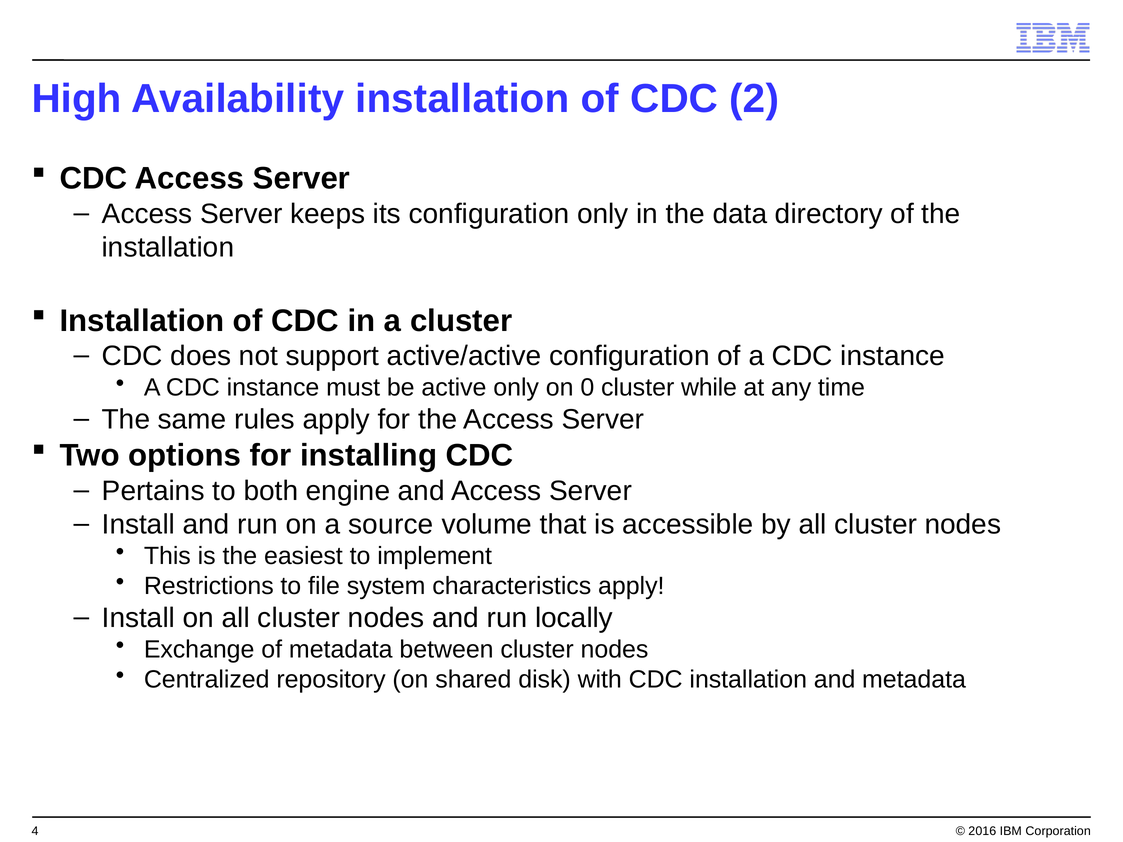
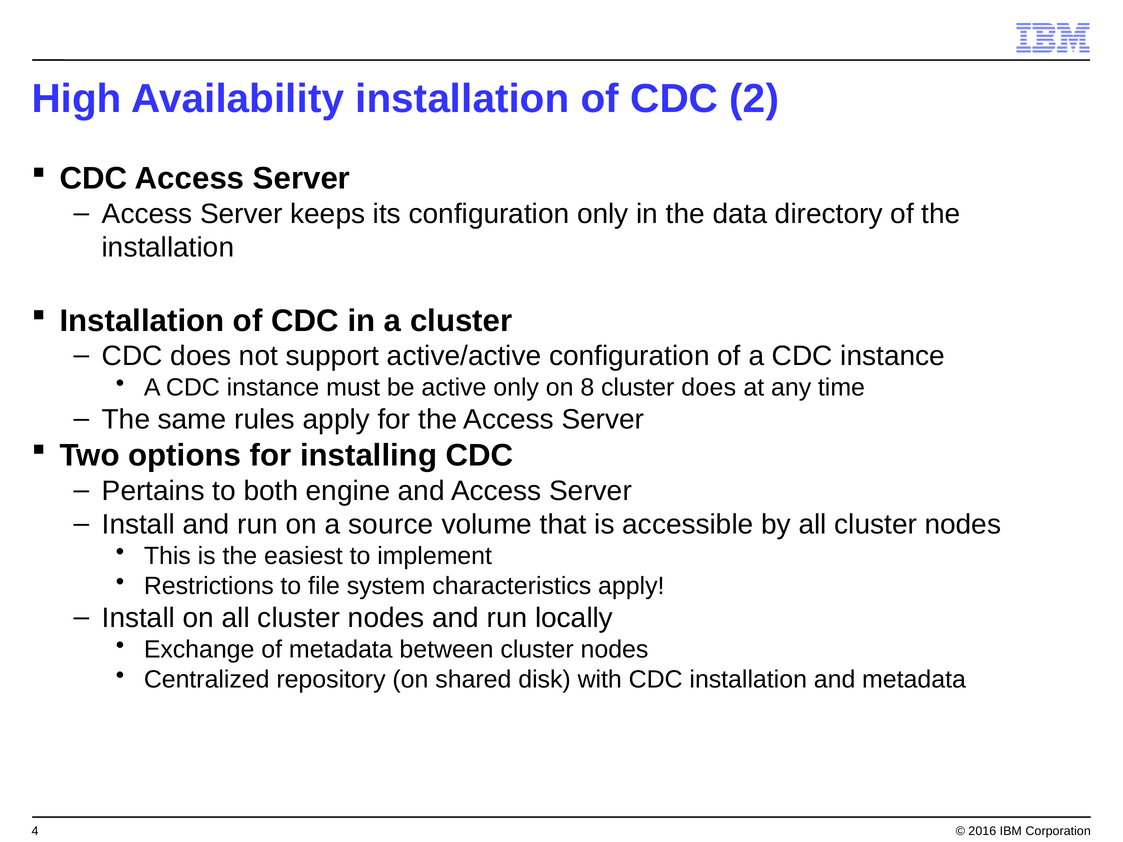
0: 0 -> 8 (587, 388)
cluster while: while -> does (709, 388)
